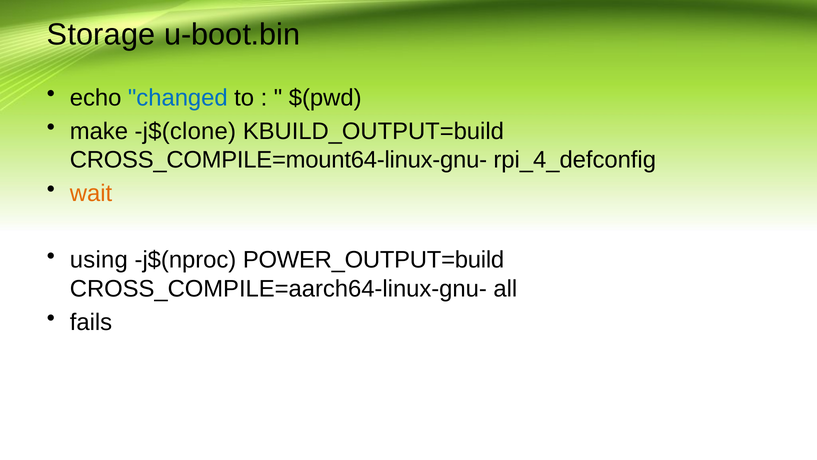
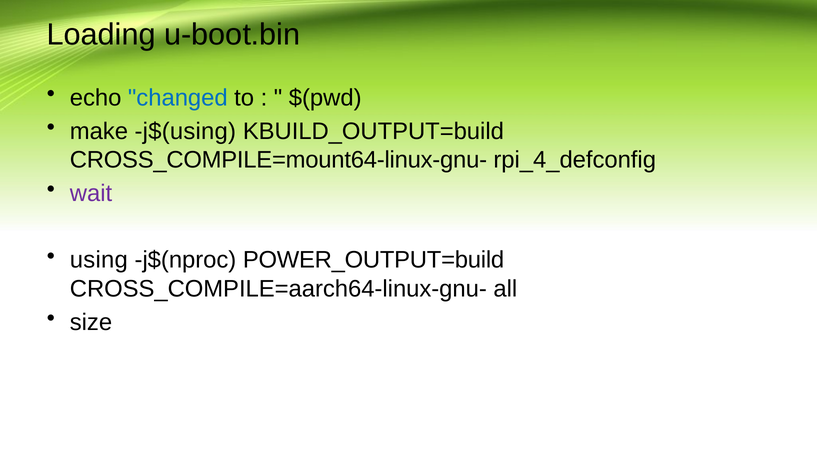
Storage: Storage -> Loading (101, 34)
j$(clone: j$(clone -> j$(using (185, 131)
wait colour: orange -> purple (91, 193)
fails: fails -> size (91, 322)
